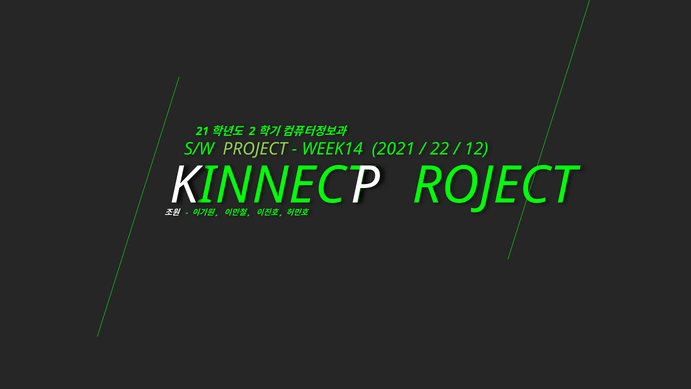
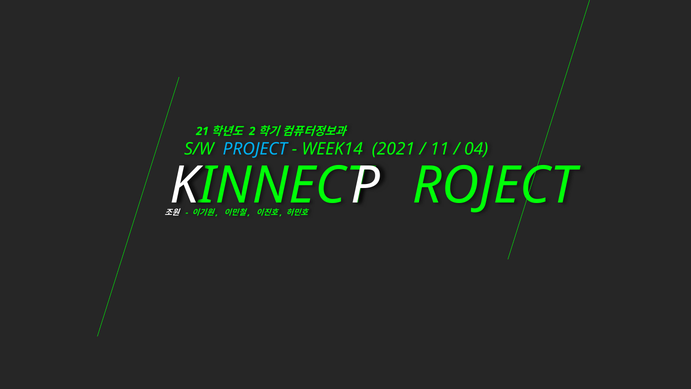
PROJECT colour: light green -> light blue (255, 149)
22: 22 -> 11 (440, 149)
12: 12 -> 04 (476, 149)
